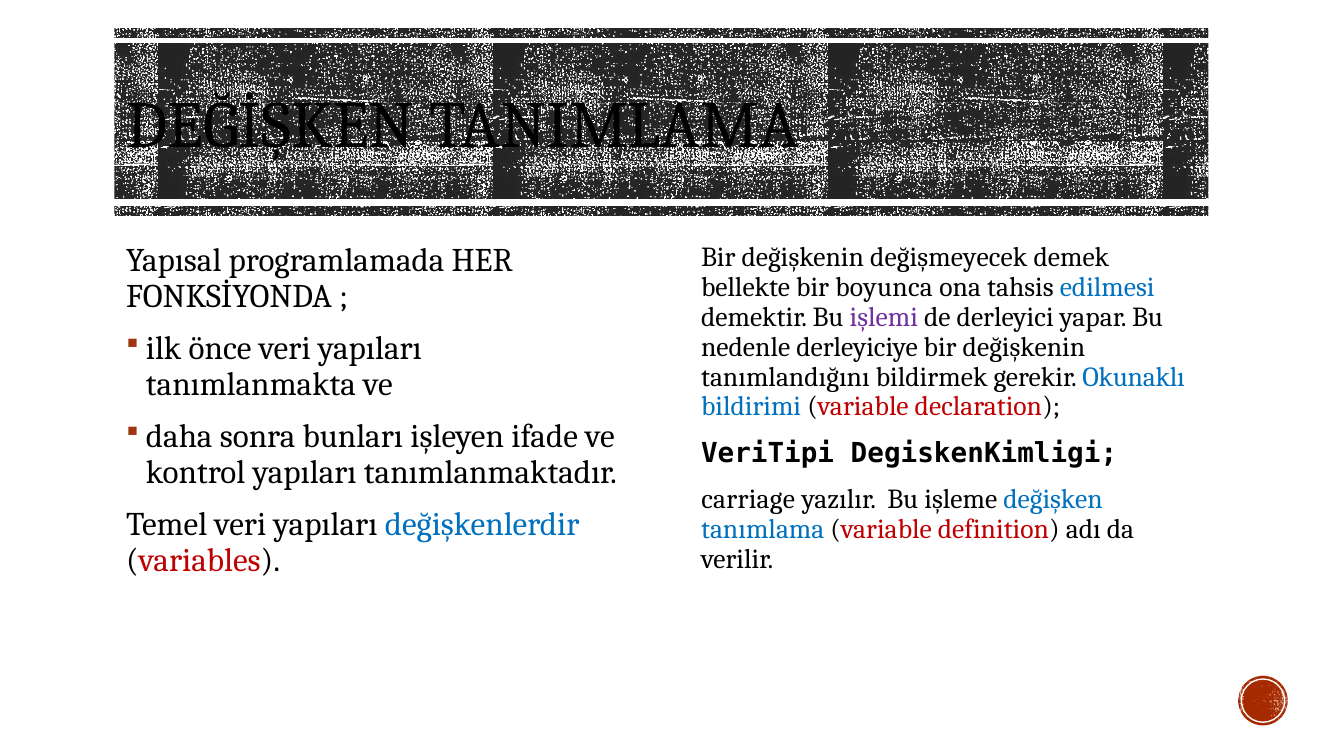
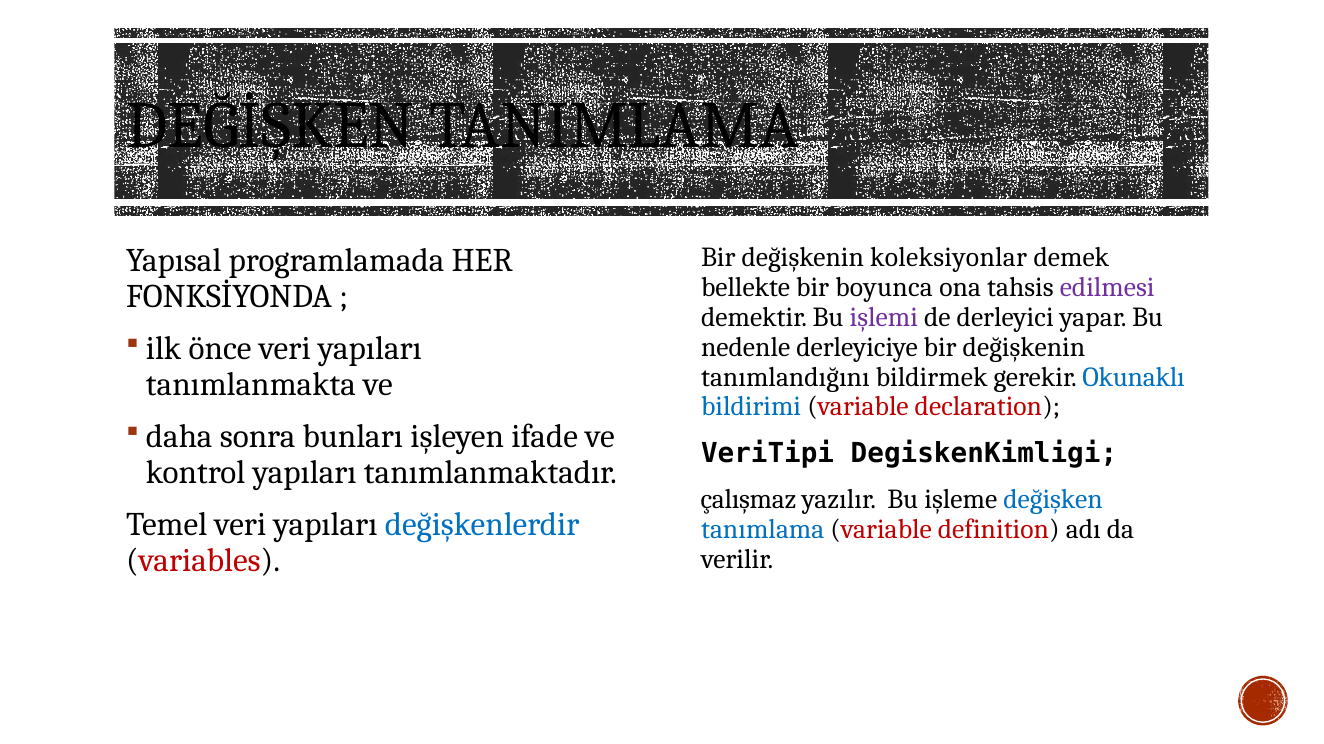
değişmeyecek: değişmeyecek -> koleksiyonlar (949, 258)
edilmesi colour: blue -> purple (1107, 288)
carriage: carriage -> çalışmaz (748, 500)
